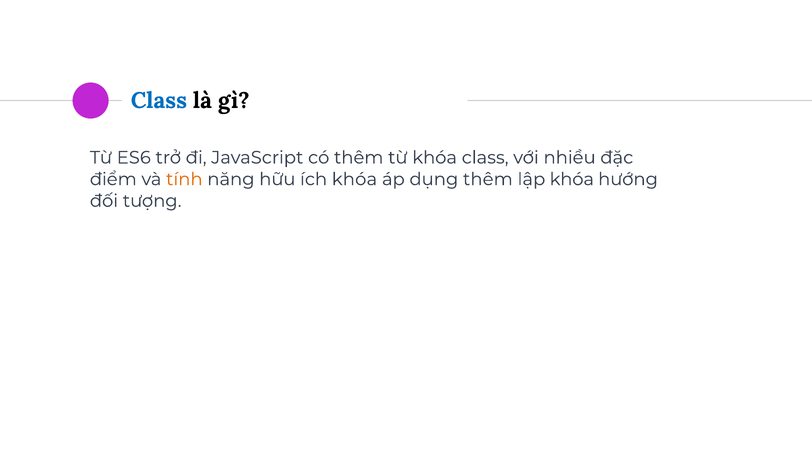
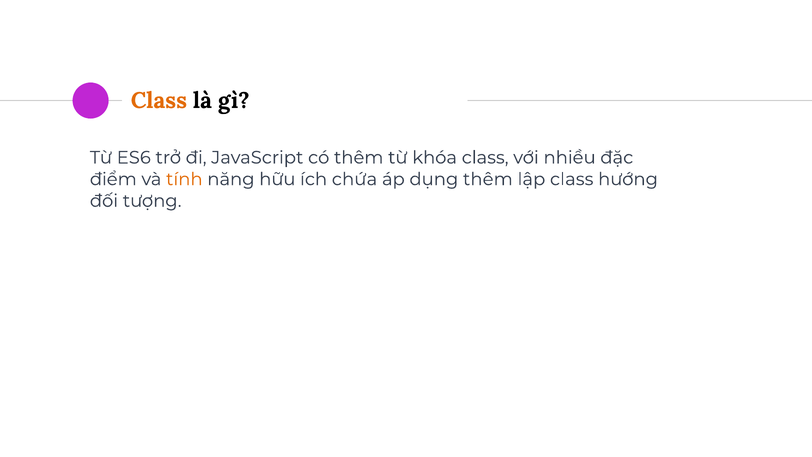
Class colour: blue -> orange (159, 100)
ích khóa: khóa -> chứa (355, 179)
lập khóa: khóa -> class (572, 179)
